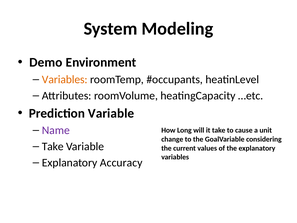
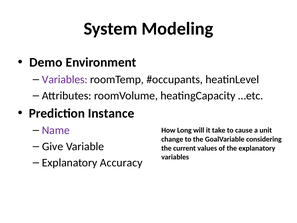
Variables colour: orange -> purple (65, 79)
Prediction Variable: Variable -> Instance (111, 113)
Take: Take -> Give (53, 146)
